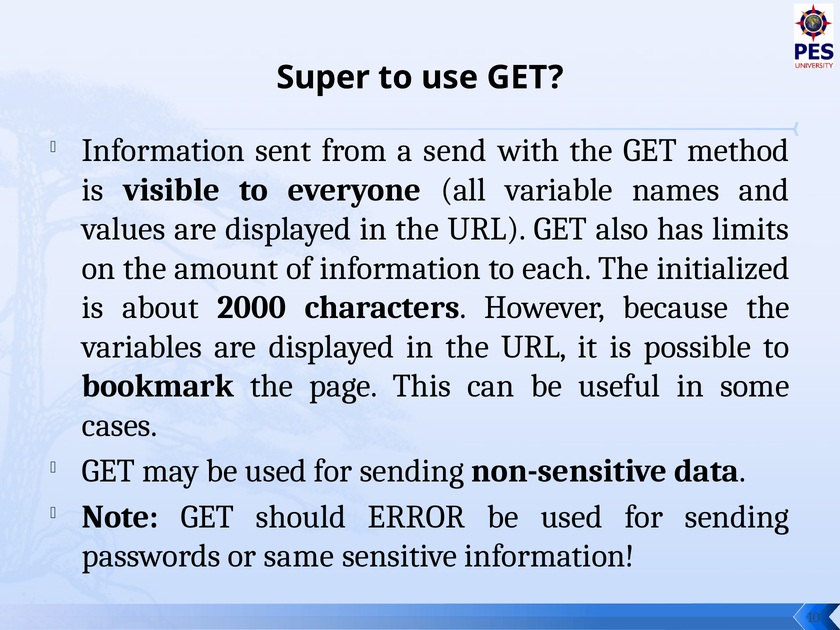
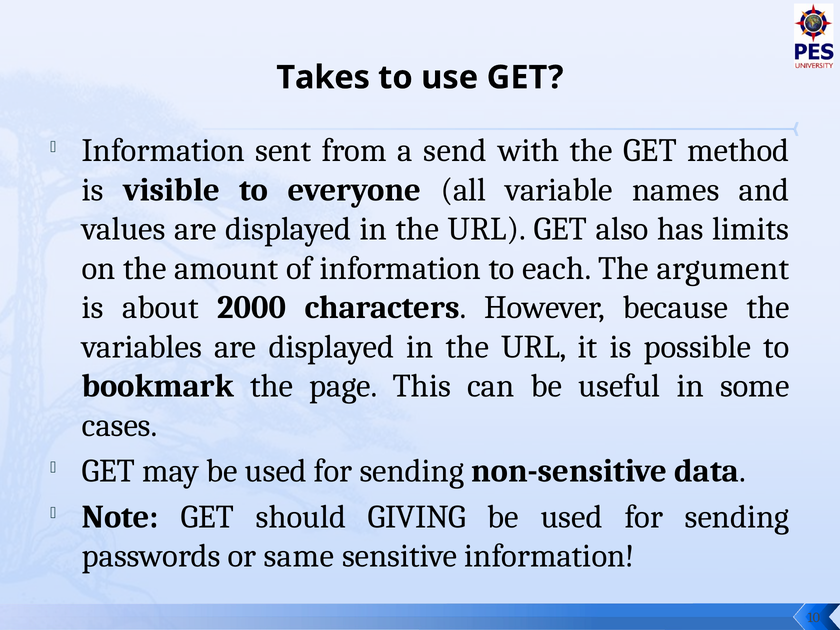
Super: Super -> Takes (323, 77)
initialized: initialized -> argument (723, 268)
ERROR: ERROR -> GIVING (417, 517)
